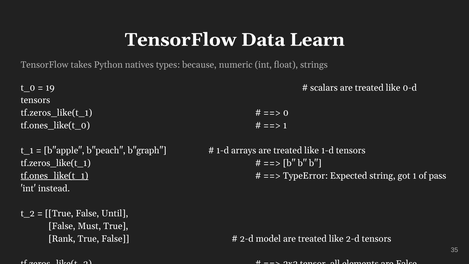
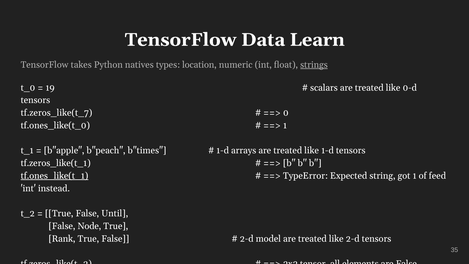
because: because -> location (199, 65)
strings underline: none -> present (314, 65)
tf.zeros_like(t_1: tf.zeros_like(t_1 -> tf.zeros_like(t_7 (56, 113)
b"graph: b"graph -> b"times (147, 150)
pass: pass -> feed (437, 176)
Must: Must -> Node (89, 226)
